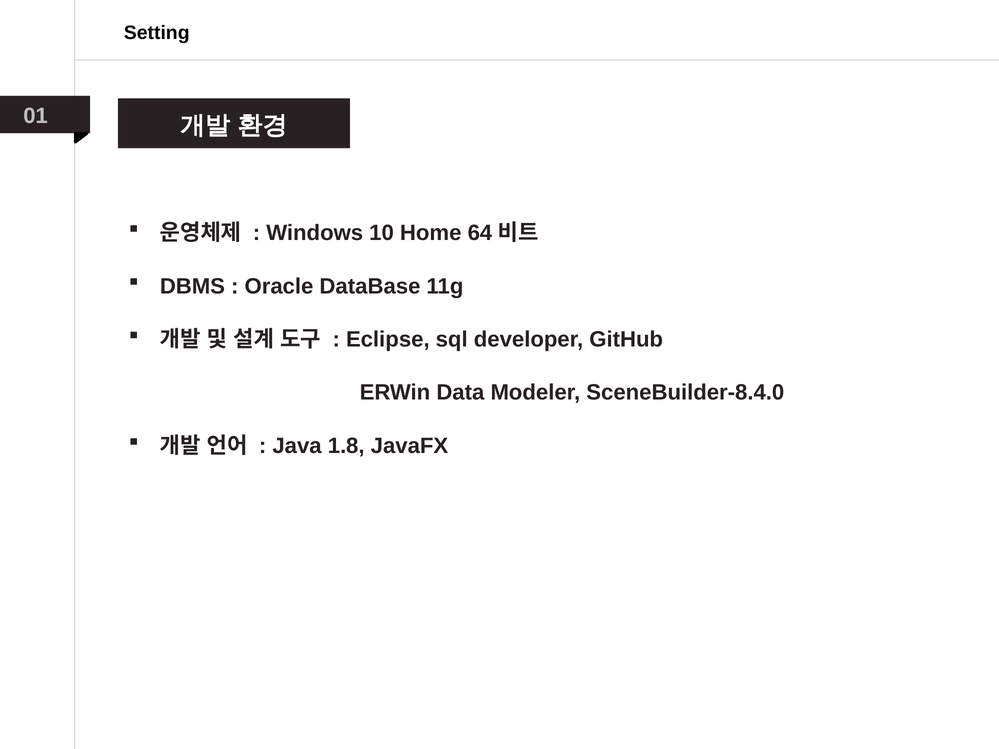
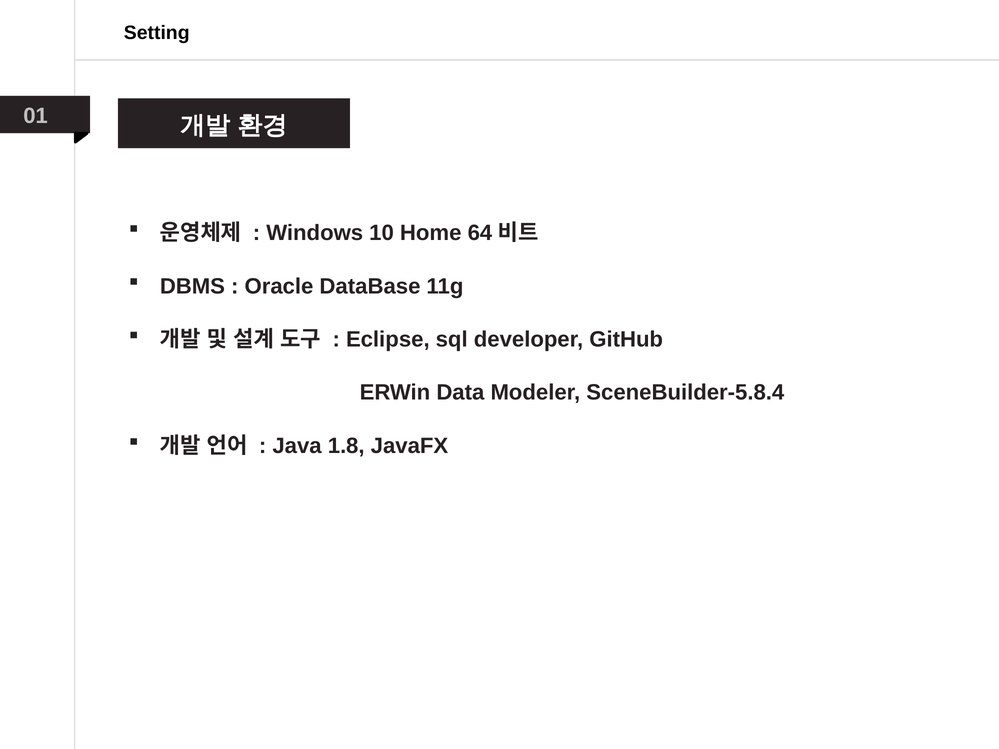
SceneBuilder-8.4.0: SceneBuilder-8.4.0 -> SceneBuilder-5.8.4 (685, 393)
